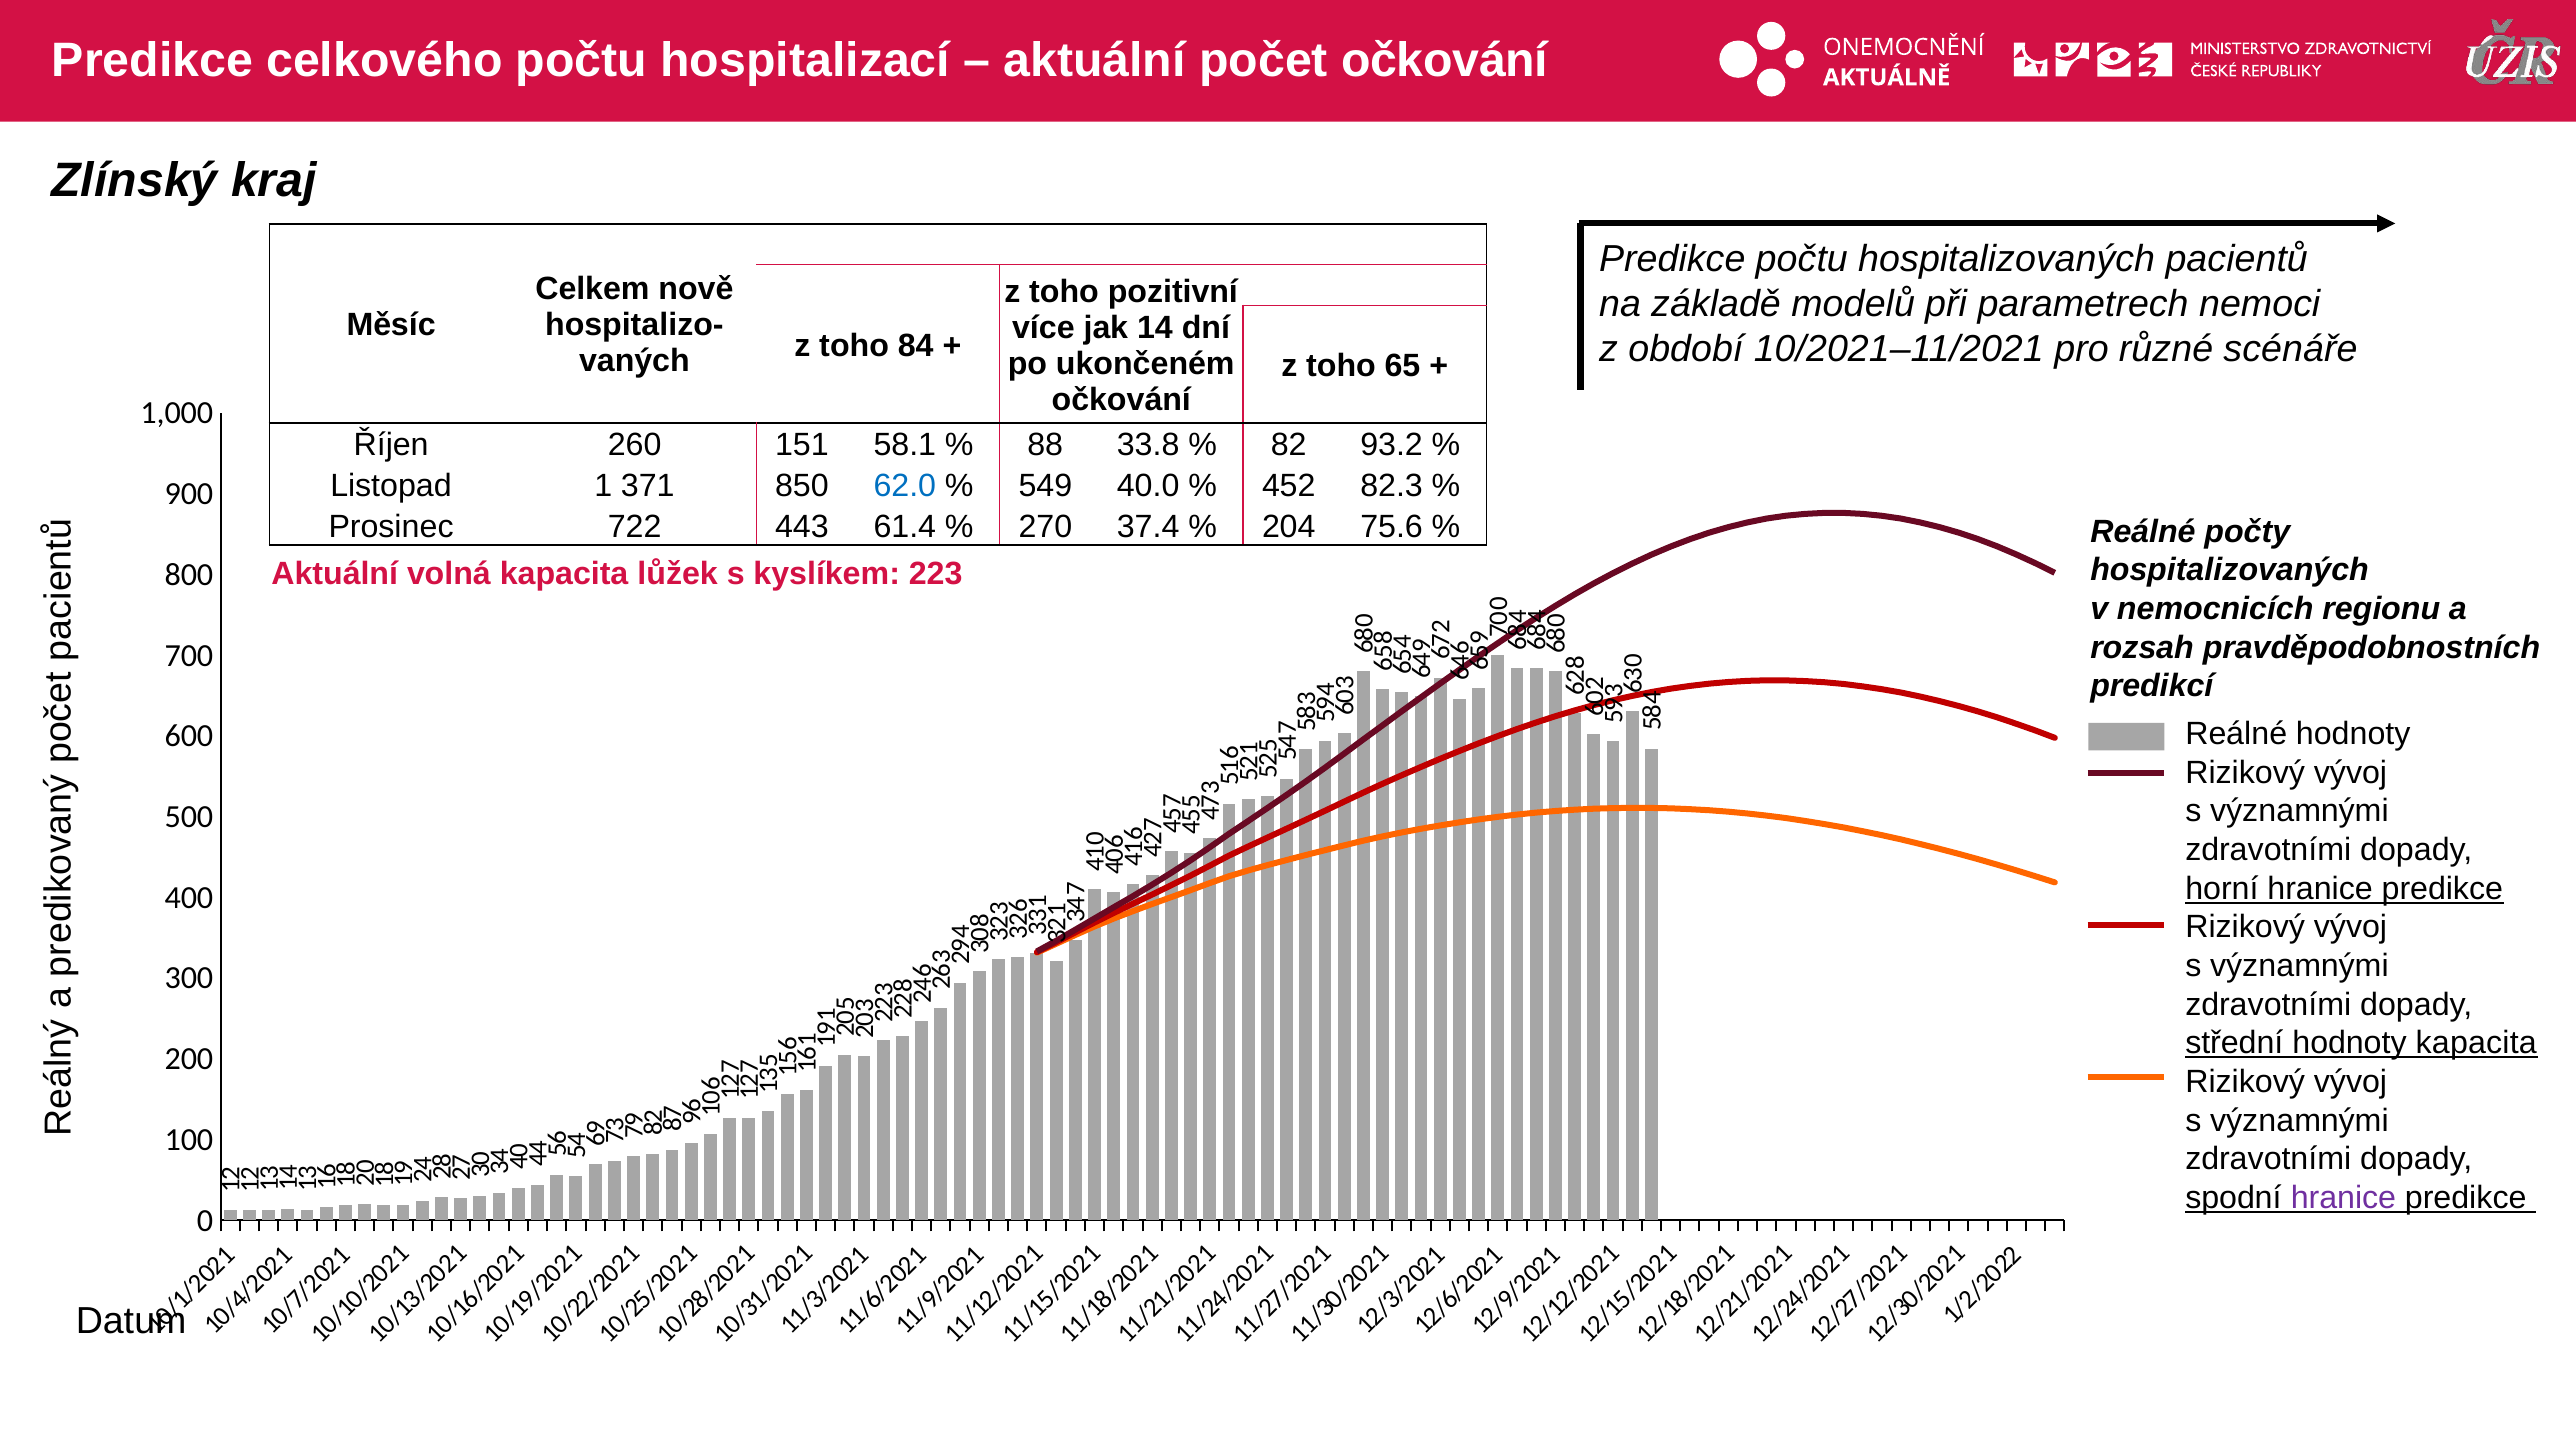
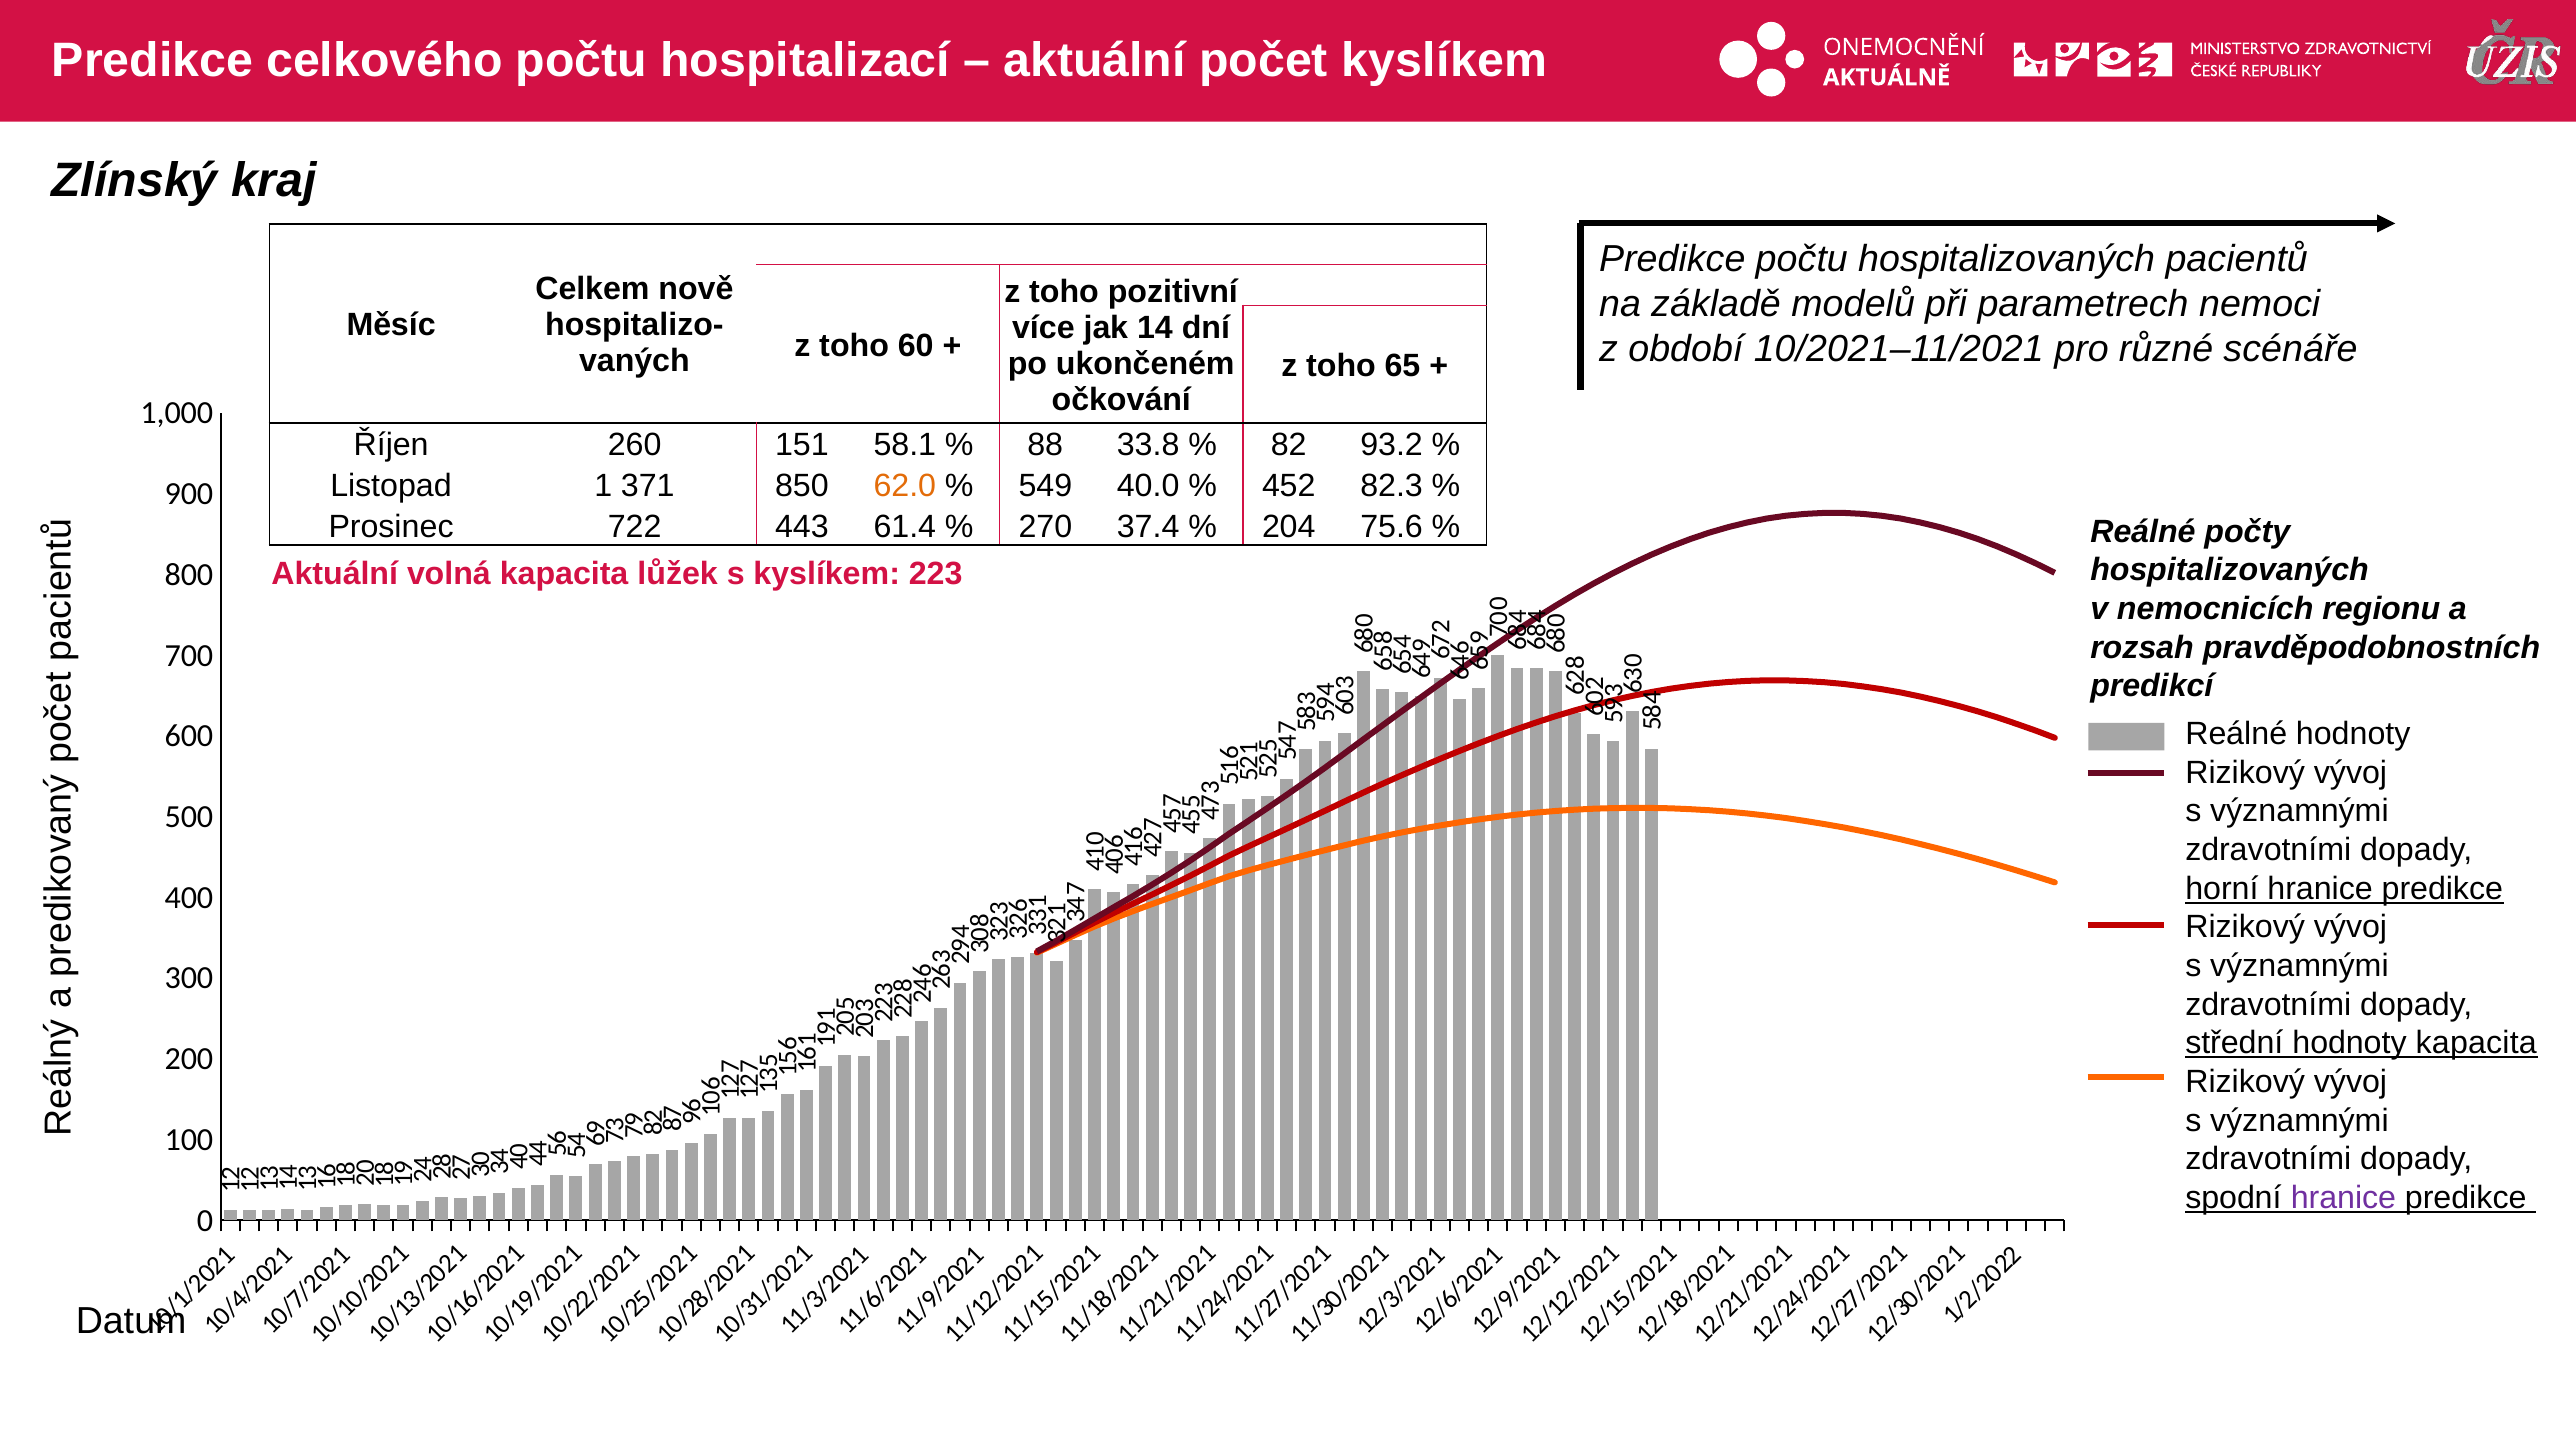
počet očkování: očkování -> kyslíkem (1444, 61)
84: 84 -> 60 (916, 346)
62.0 colour: blue -> orange (905, 486)
